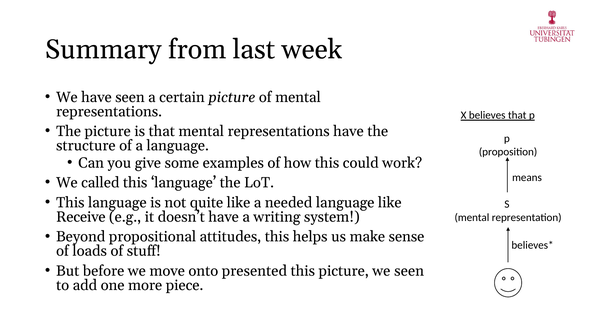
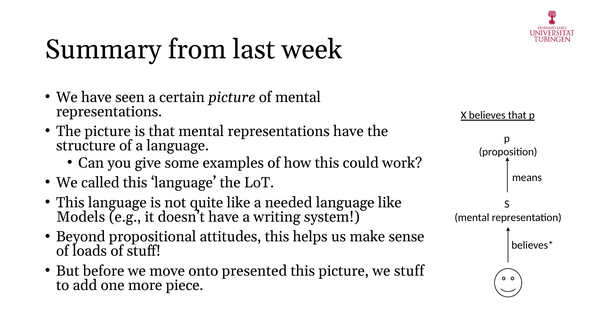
Receive: Receive -> Models (81, 217)
we seen: seen -> stuff (409, 271)
